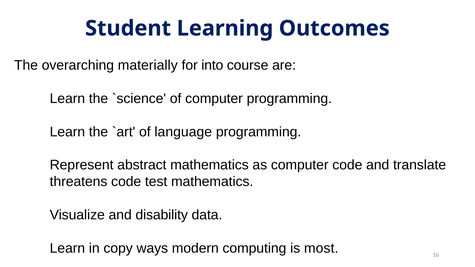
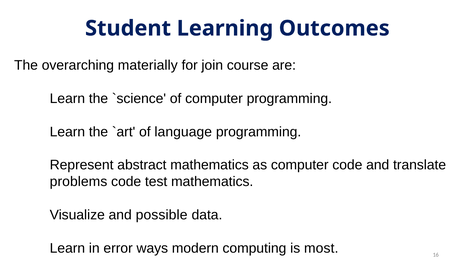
into: into -> join (212, 65)
threatens: threatens -> problems (79, 182)
disability: disability -> possible (162, 215)
copy: copy -> error (118, 248)
